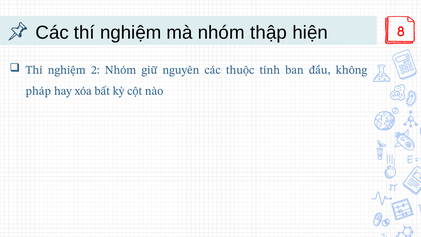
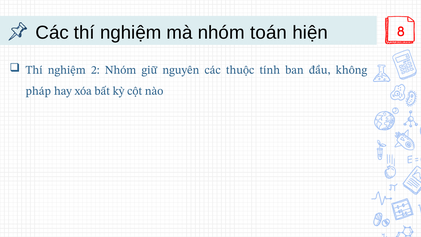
thập: thập -> toán (269, 33)
